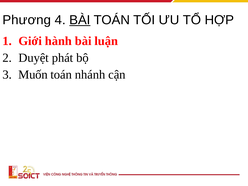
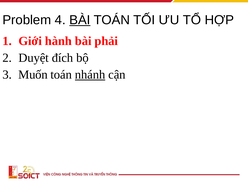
Phương: Phương -> Problem (27, 20)
luận: luận -> phải (106, 41)
phát: phát -> đích (63, 58)
nhánh underline: none -> present (90, 75)
